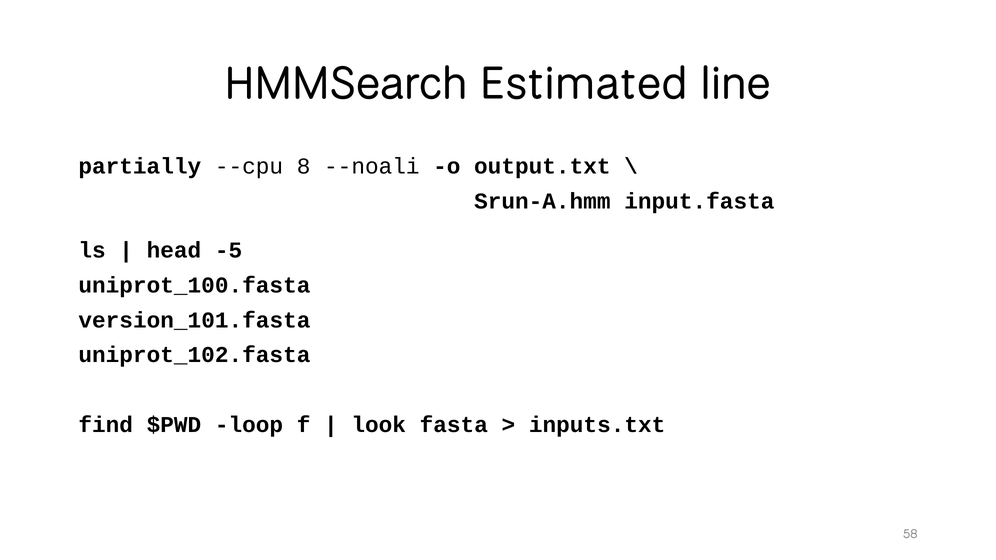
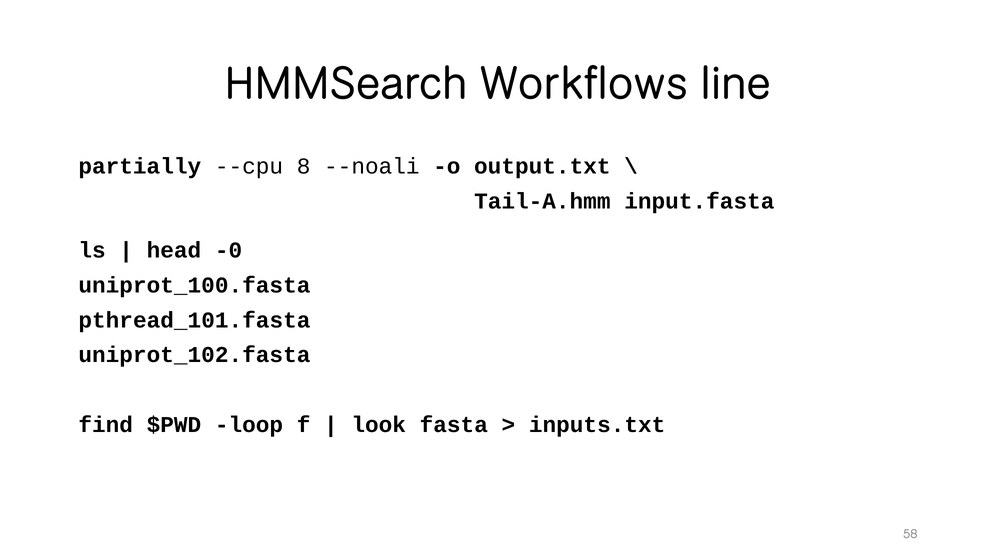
Estimated: Estimated -> Workflows (584, 84)
Srun-A.hmm: Srun-A.hmm -> Tail-A.hmm (542, 201)
-5: -5 -> -0 (229, 250)
version_101.fasta: version_101.fasta -> pthread_101.fasta (194, 320)
